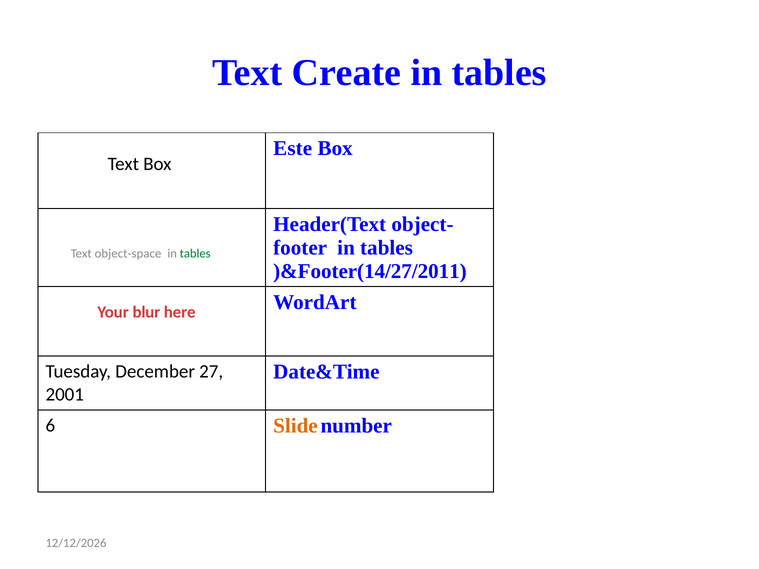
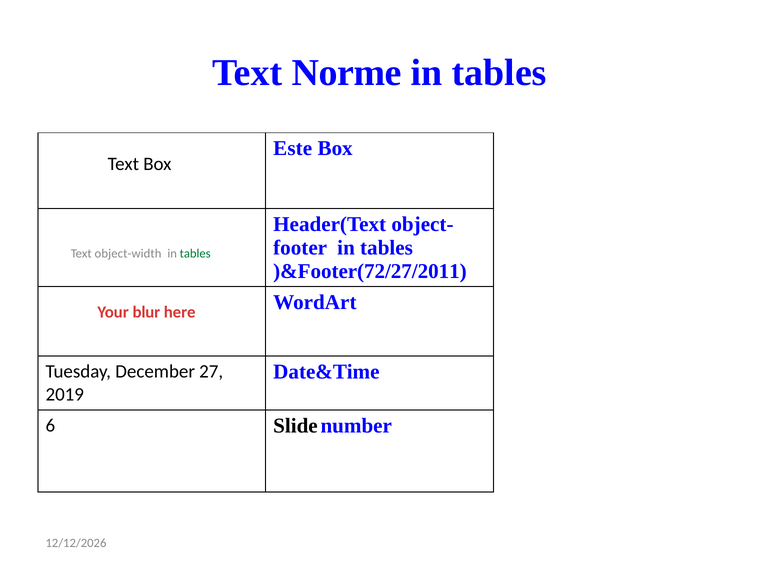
Create: Create -> Norme (347, 73)
object-space: object-space -> object-width (128, 254)
)&Footer(14/27/2011: )&Footer(14/27/2011 -> )&Footer(72/27/2011 (370, 271)
2001: 2001 -> 2019 (65, 395)
Slide colour: orange -> black (295, 426)
